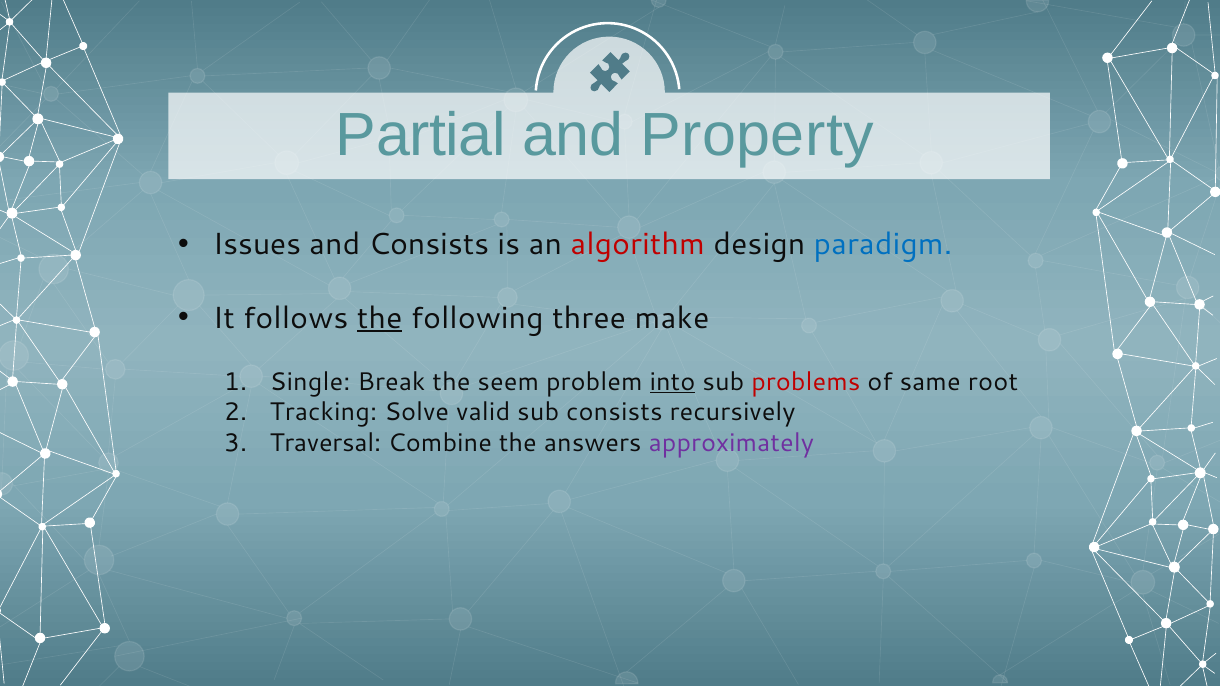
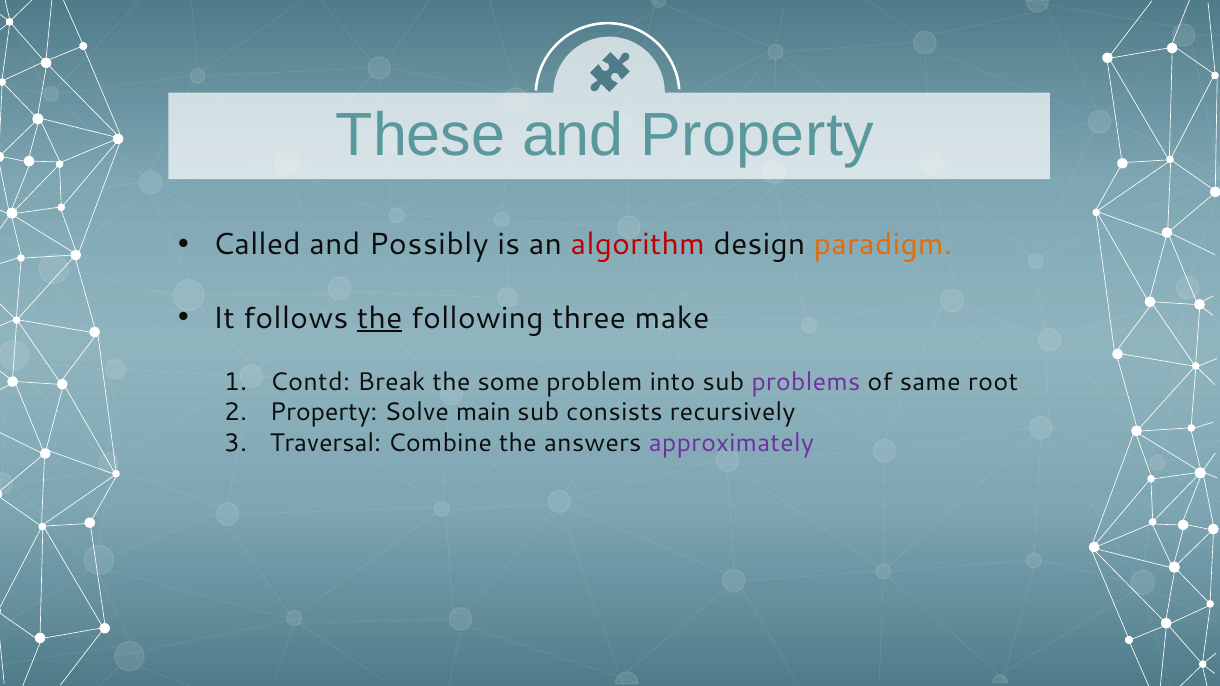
Partial: Partial -> These (421, 136)
Issues: Issues -> Called (257, 245)
and Consists: Consists -> Possibly (429, 245)
paradigm colour: blue -> orange (883, 245)
Single: Single -> Contd (310, 382)
seem: seem -> some (508, 382)
into underline: present -> none (673, 382)
problems colour: red -> purple (806, 382)
Tracking: Tracking -> Property (324, 412)
valid: valid -> main (483, 412)
